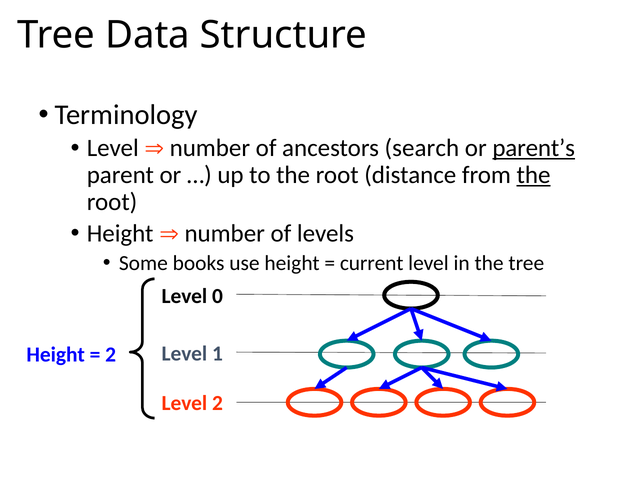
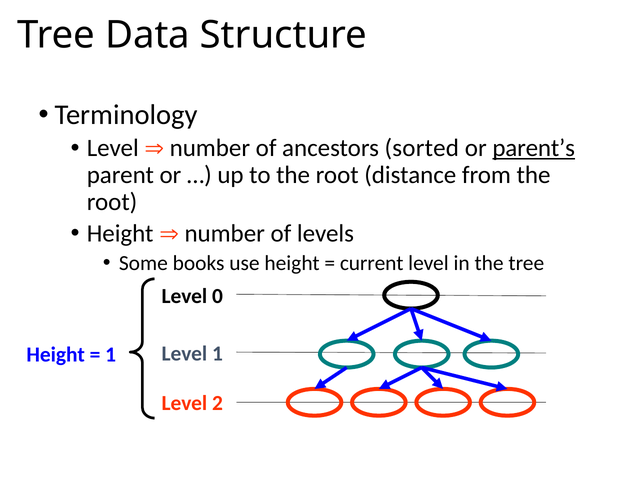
search: search -> sorted (422, 148)
the underline: present -> none (534, 175)
2: 2 -> 1 (111, 355)
